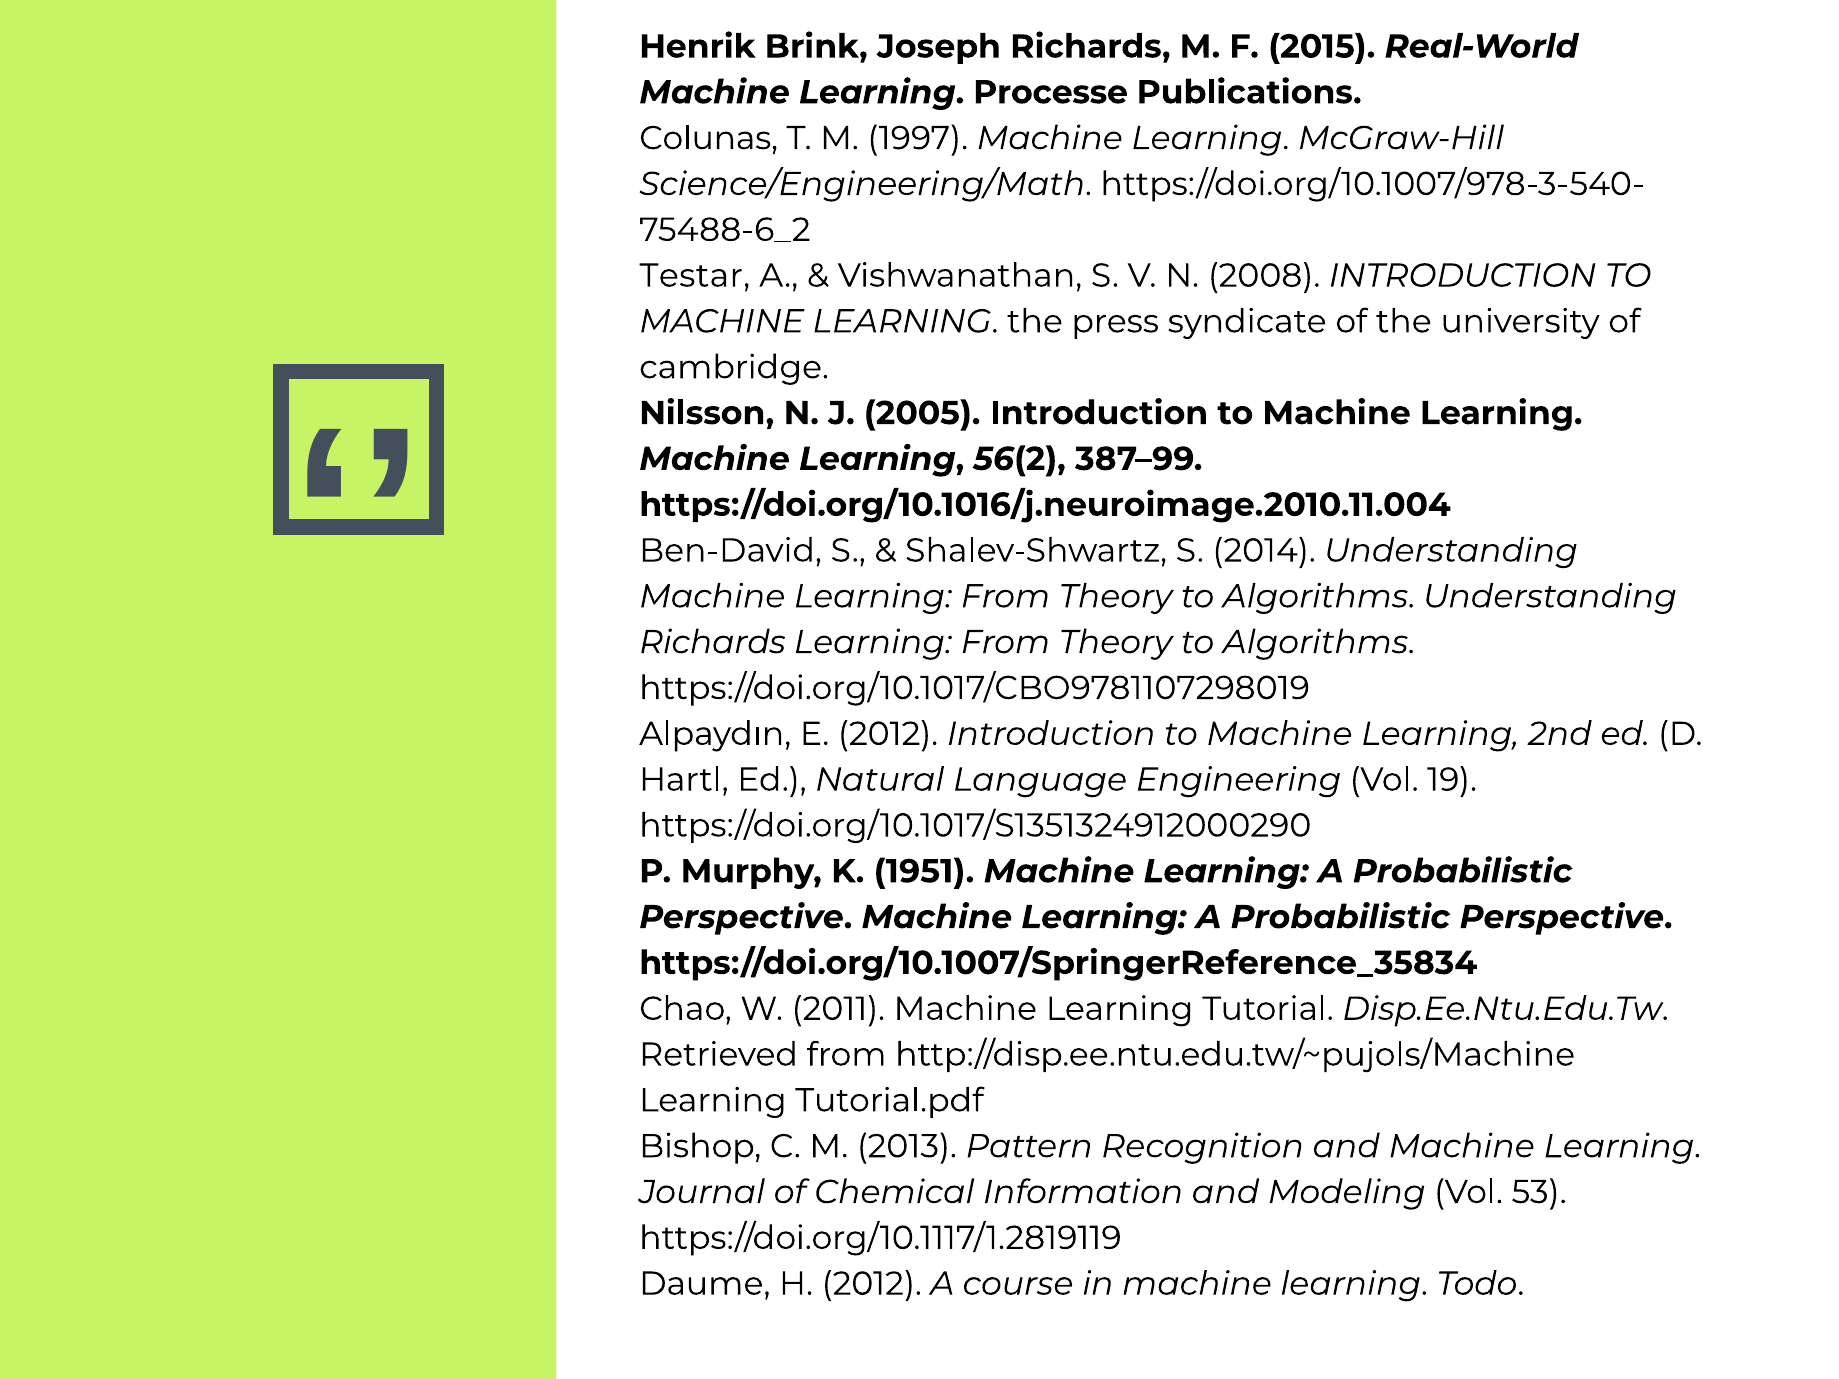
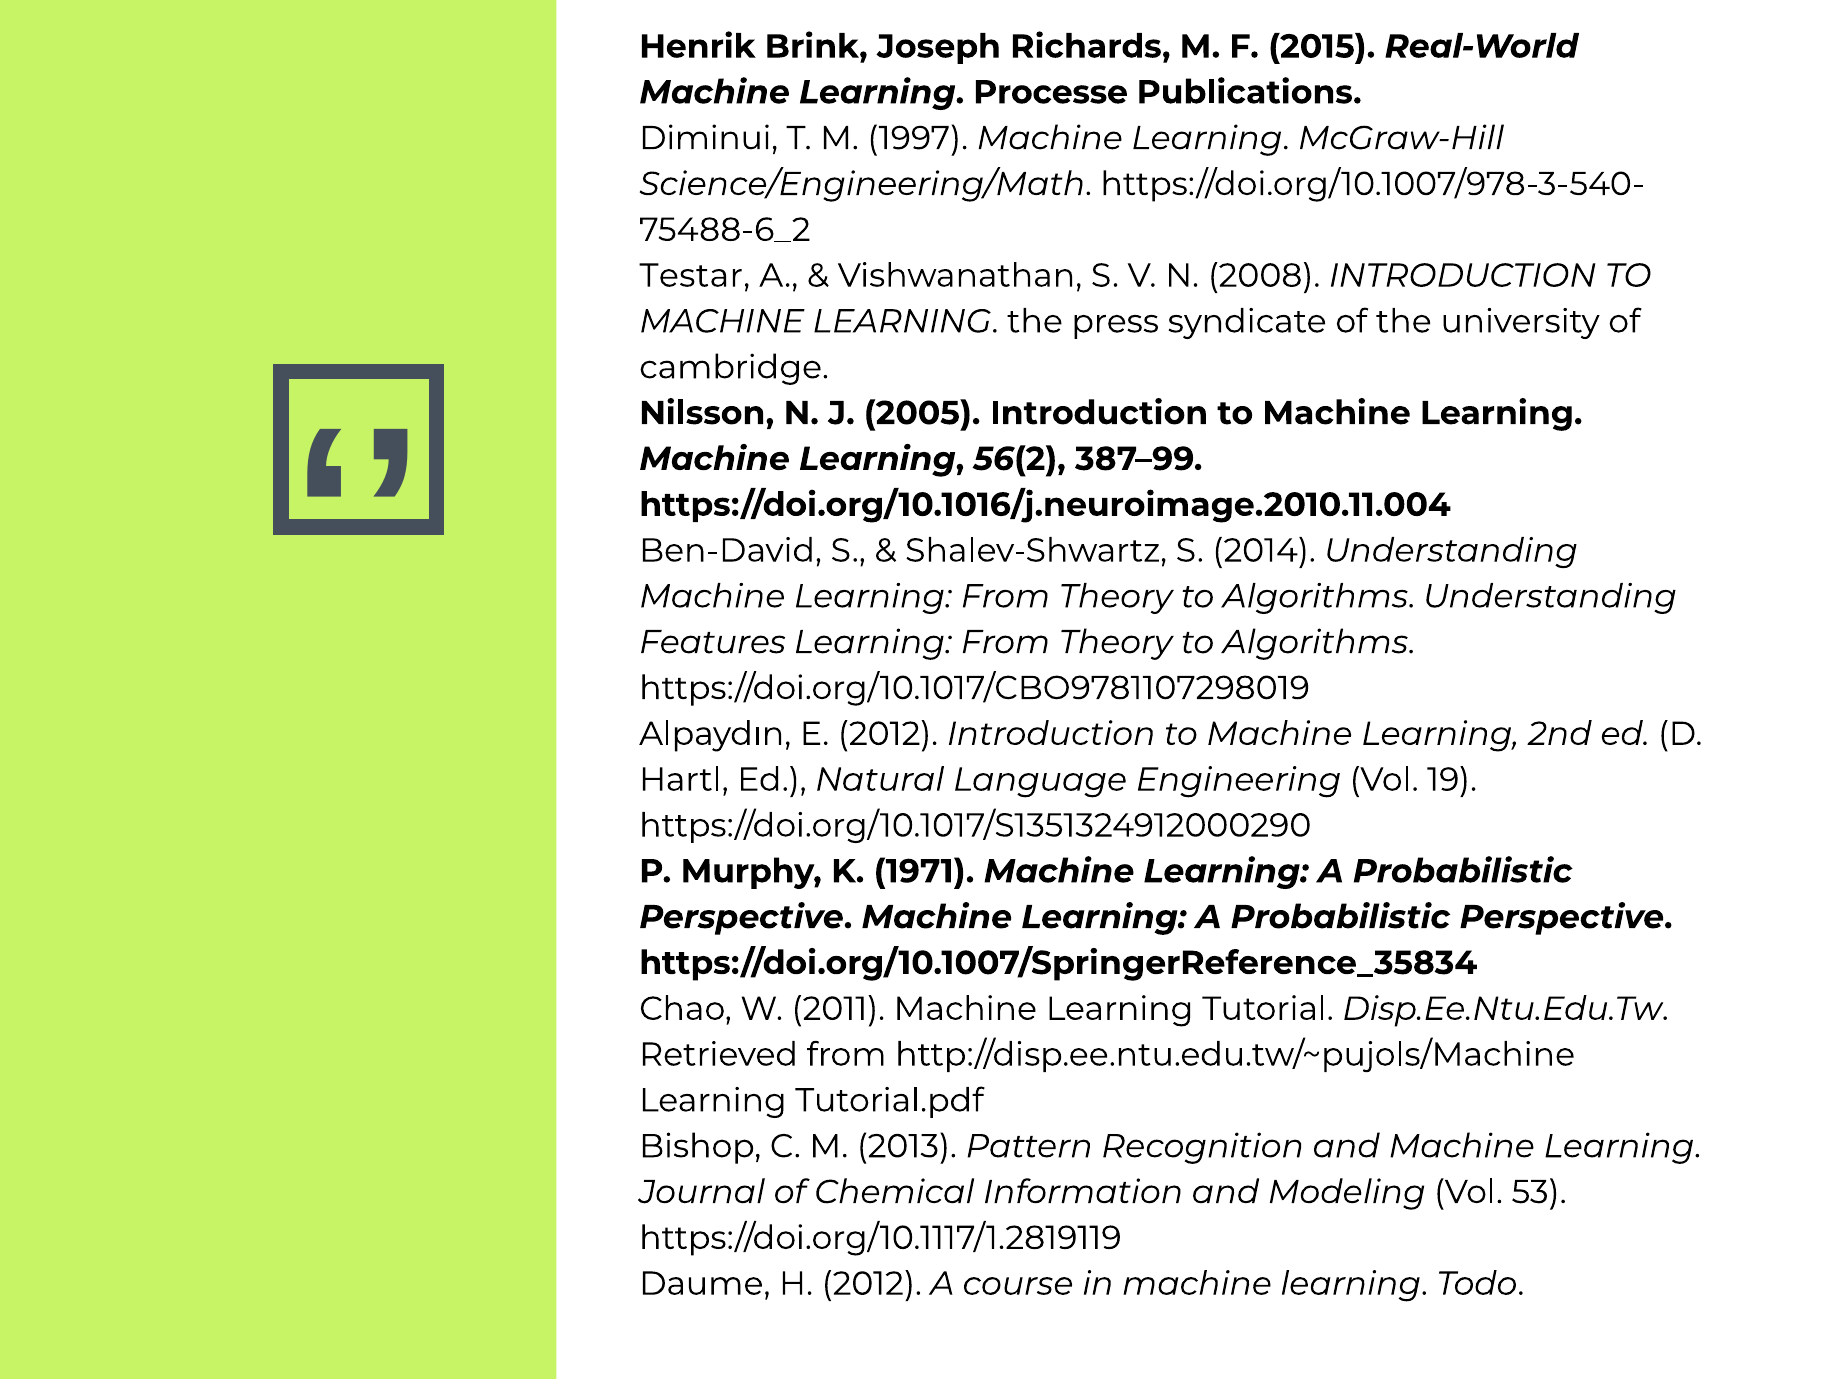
Colunas: Colunas -> Diminui (709, 138)
Richards: Richards -> Features (712, 642)
1951: 1951 -> 1971 (924, 872)
